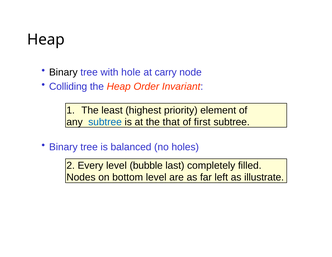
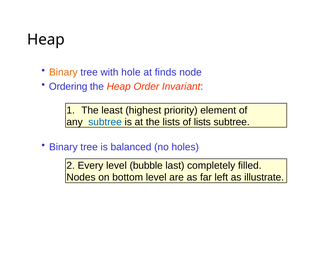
Binary colour: black -> orange (63, 72)
carry: carry -> finds (166, 72)
Colliding: Colliding -> Ordering (68, 86)
the that: that -> lists (171, 122)
of first: first -> lists (202, 122)
